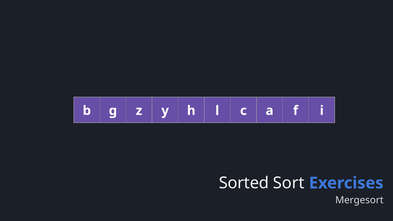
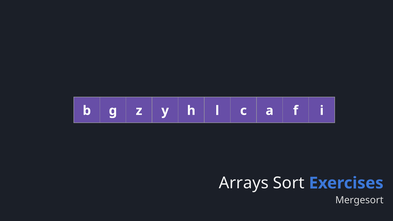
Sorted: Sorted -> Arrays (244, 183)
